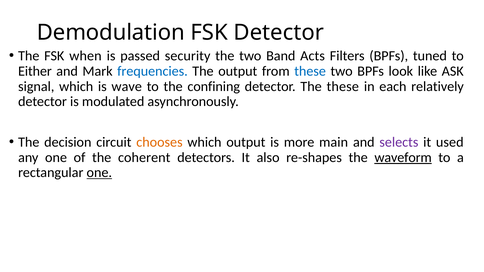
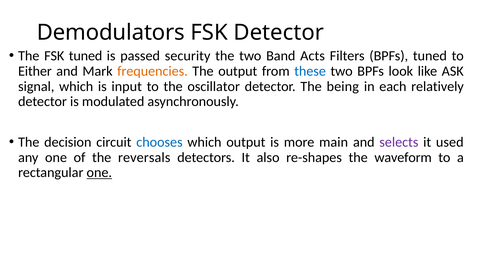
Demodulation: Demodulation -> Demodulators (111, 33)
FSK when: when -> tuned (86, 56)
frequencies colour: blue -> orange (152, 71)
wave: wave -> input (127, 86)
confining: confining -> oscillator (214, 86)
The these: these -> being (343, 86)
chooses colour: orange -> blue (159, 142)
coherent: coherent -> reversals (144, 158)
waveform underline: present -> none (403, 158)
